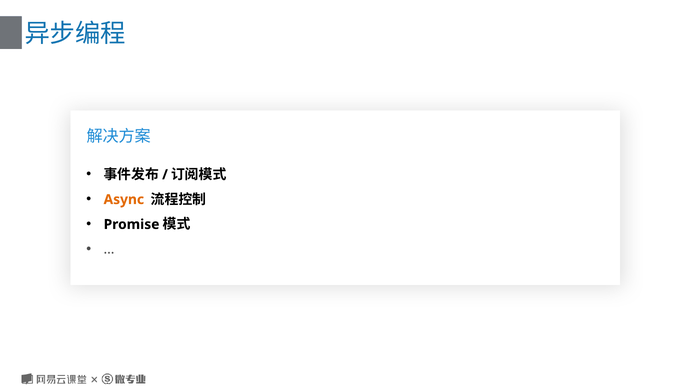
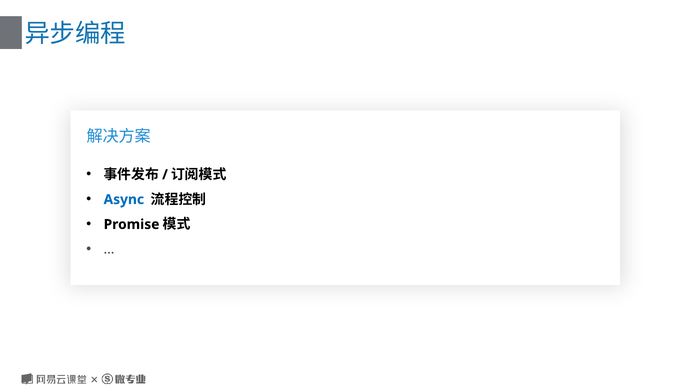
Async colour: orange -> blue (124, 199)
